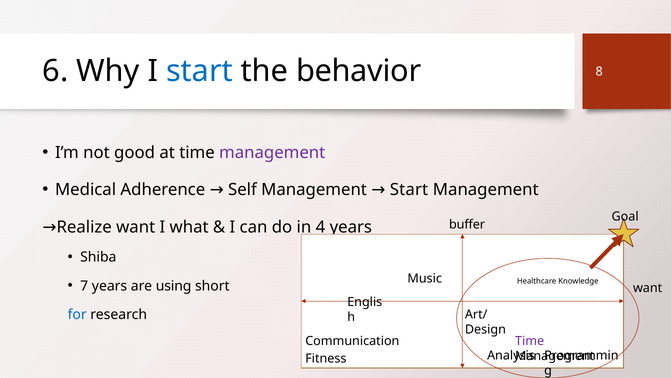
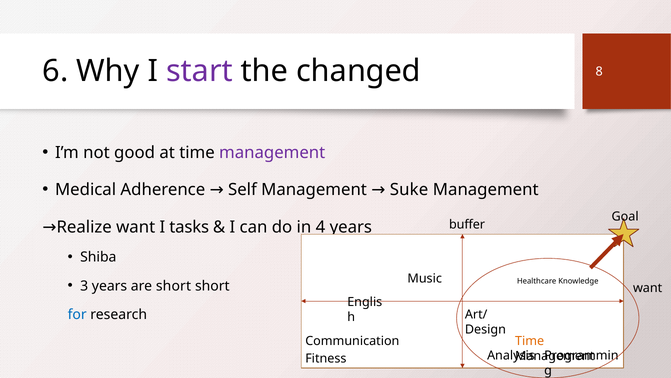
start colour: blue -> purple (199, 71)
behavior: behavior -> changed (359, 71)
Management Start: Start -> Suke (409, 190)
what: what -> tasks (189, 227)
7: 7 -> 3 (84, 286)
are using: using -> short (173, 286)
Time colour: purple -> orange (530, 340)
